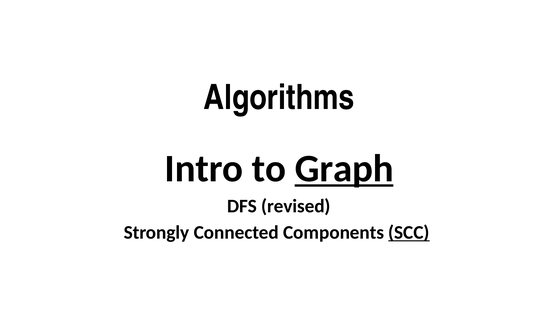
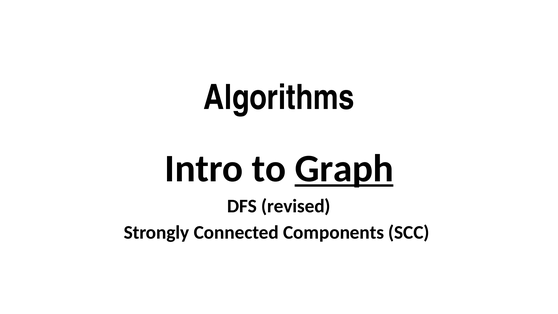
SCC underline: present -> none (409, 232)
